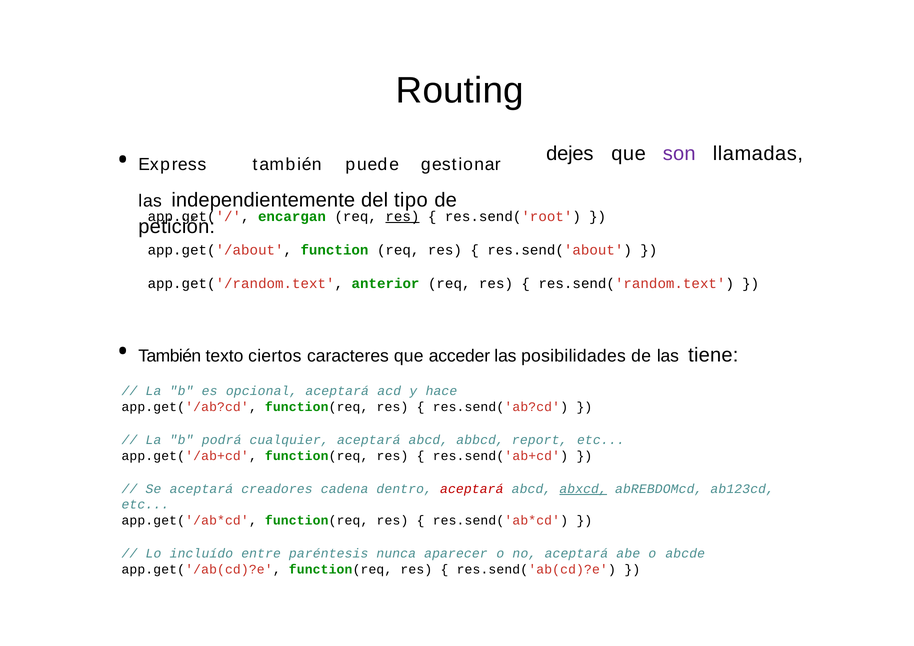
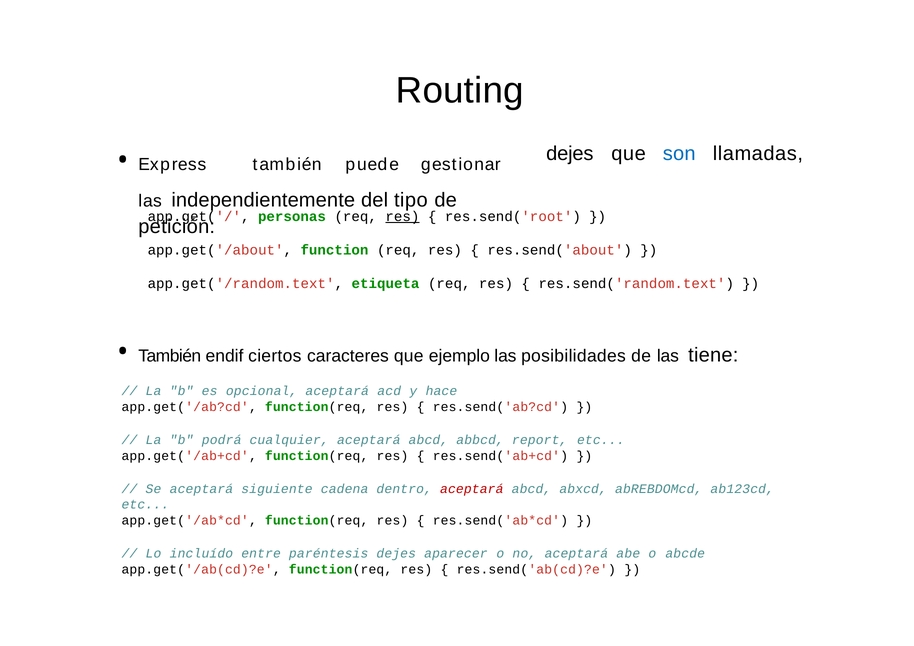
son colour: purple -> blue (679, 154)
encargan: encargan -> personas (292, 216)
anterior: anterior -> etiqueta (386, 283)
texto: texto -> endif (225, 356)
acceder: acceder -> ejemplo (459, 356)
creadores: creadores -> siguiente (277, 489)
abxcd underline: present -> none (583, 489)
paréntesis nunca: nunca -> dejes (396, 553)
